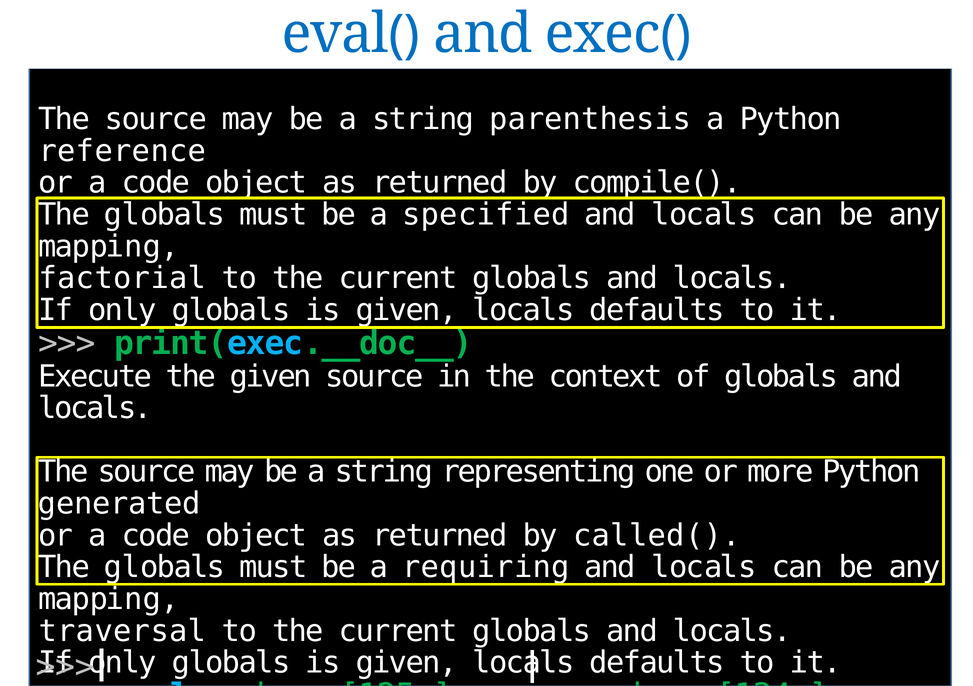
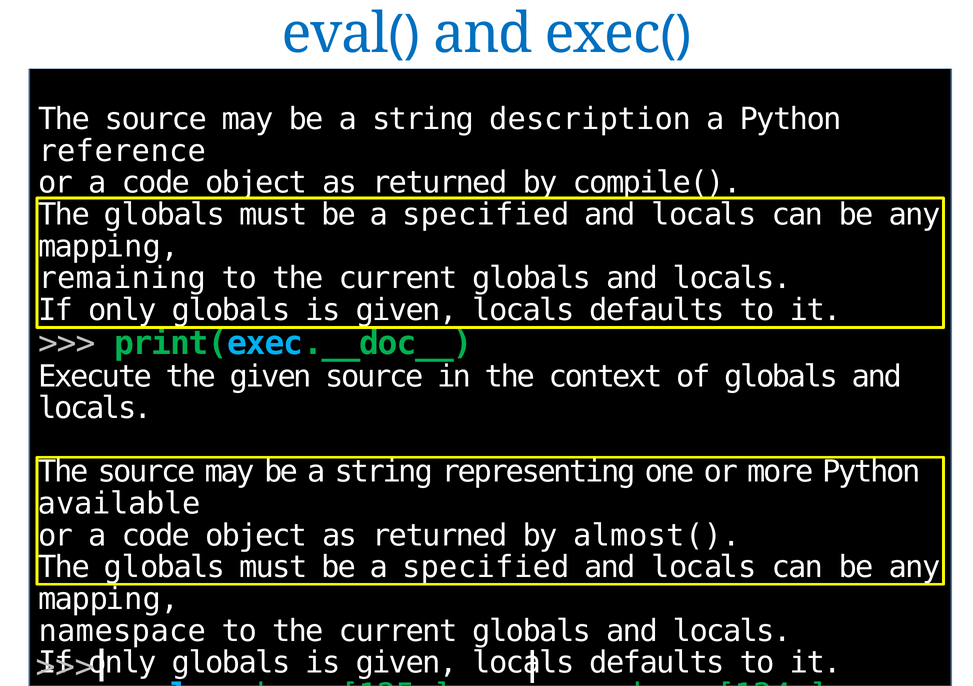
parenthesis: parenthesis -> description (590, 119)
factorial: factorial -> remaining (122, 278)
generated: generated -> available (119, 504)
called(: called( -> almost( (657, 535)
requiring: requiring -> specified (486, 567)
traversal: traversal -> namespace (122, 631)
